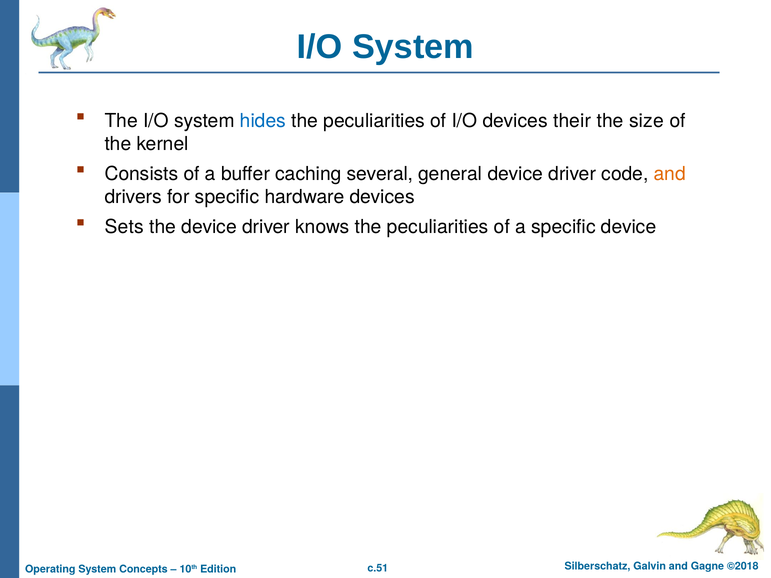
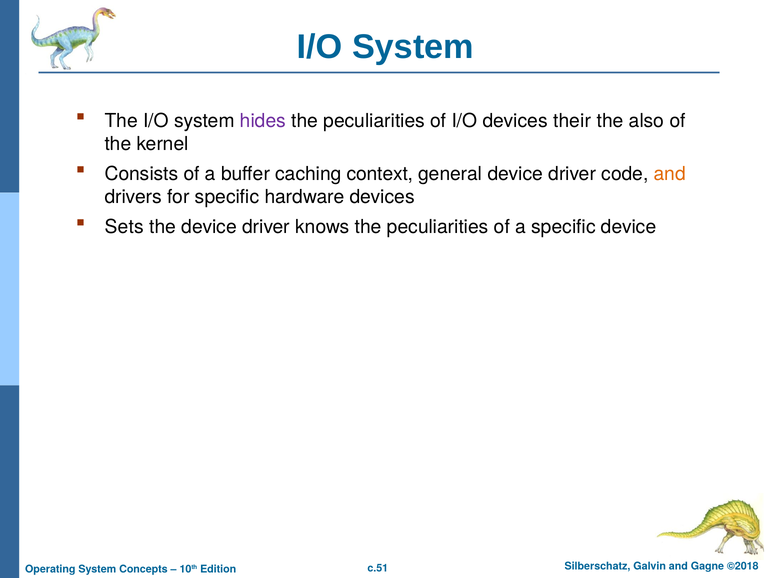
hides colour: blue -> purple (263, 121)
size: size -> also (647, 121)
several: several -> context (380, 174)
